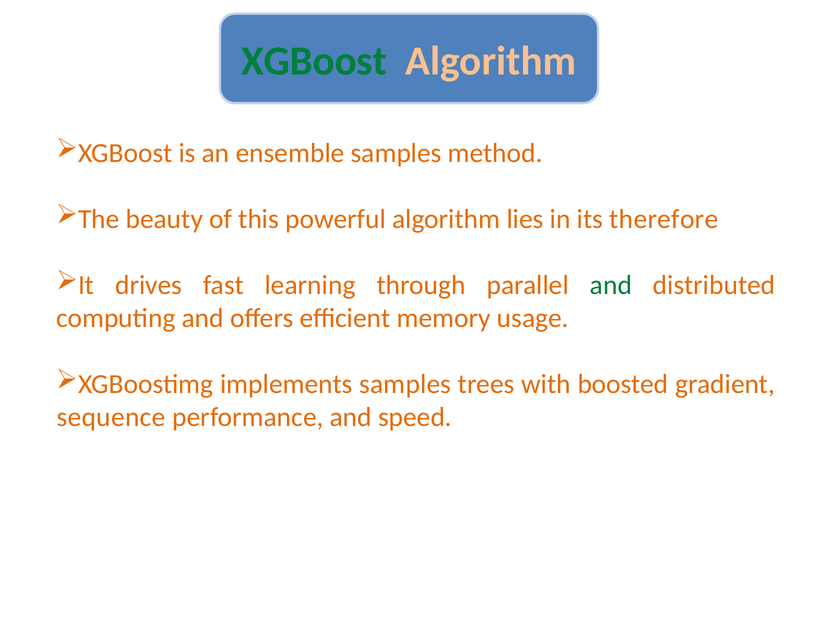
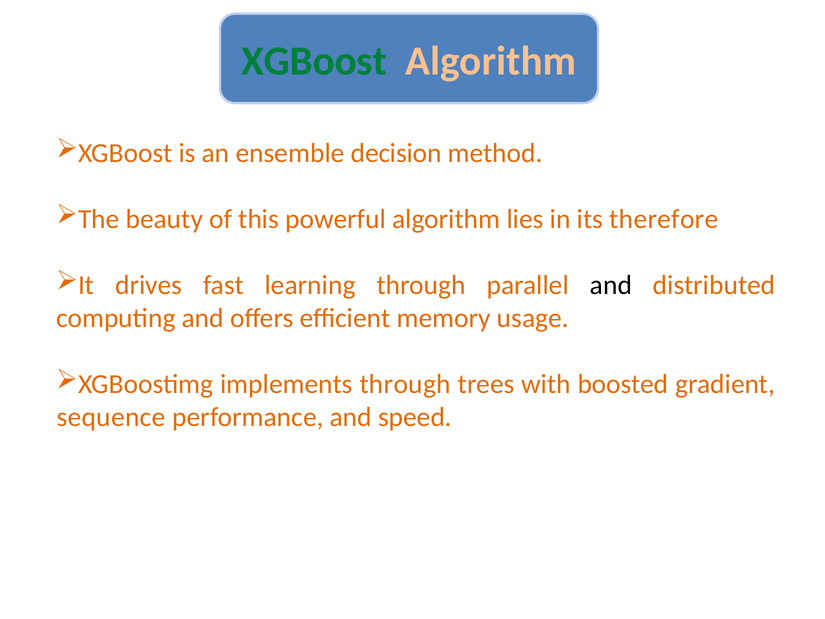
ensemble samples: samples -> decision (396, 153)
and colour: green -> black (611, 285)
implements samples: samples -> through (405, 384)
